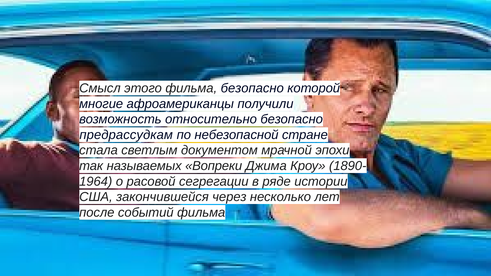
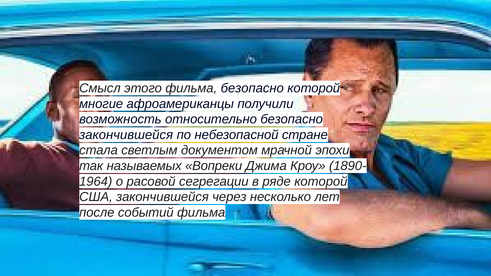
предрассудкам: предрассудкам -> закончившейся (126, 135)
ряде истории: истории -> которой (321, 182)
